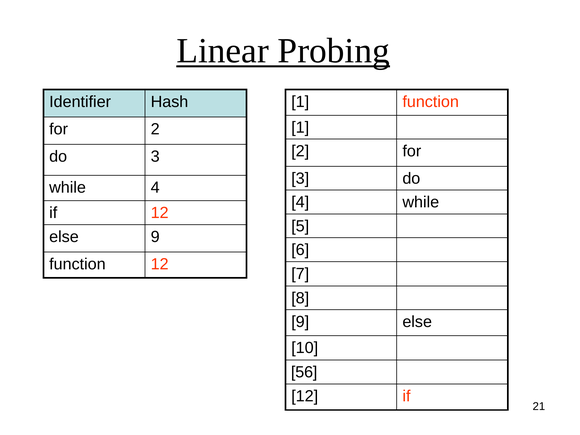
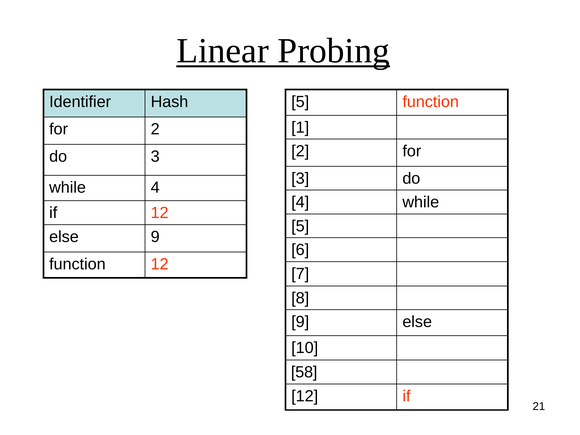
1: 1 -> 5 (300, 102)
56: 56 -> 58 (304, 372)
